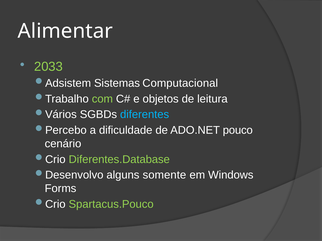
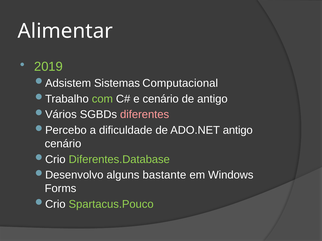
2033: 2033 -> 2019 (48, 67)
e objetos: objetos -> cenário (161, 99)
de leitura: leitura -> antigo (212, 99)
diferentes colour: light blue -> pink (145, 115)
ADO.NET pouco: pouco -> antigo (238, 131)
somente: somente -> bastante (164, 175)
